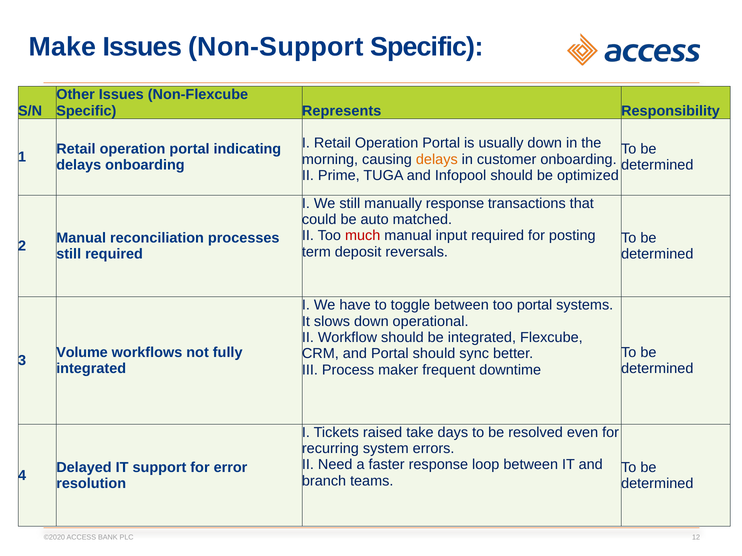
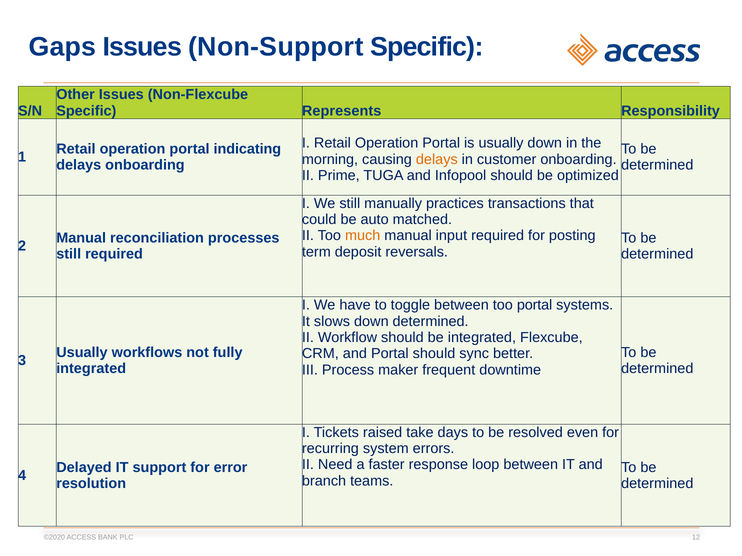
Make: Make -> Gaps (62, 47)
manually response: response -> practices (455, 203)
much colour: red -> orange (363, 236)
down operational: operational -> determined (431, 322)
Volume: Volume -> Usually (82, 353)
